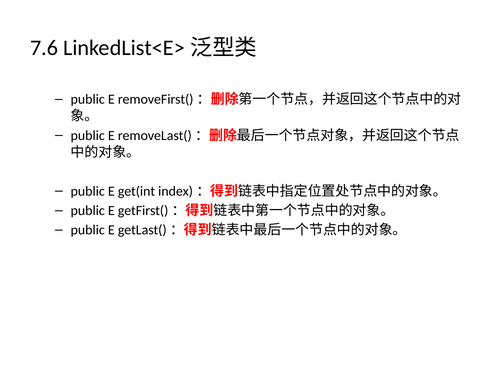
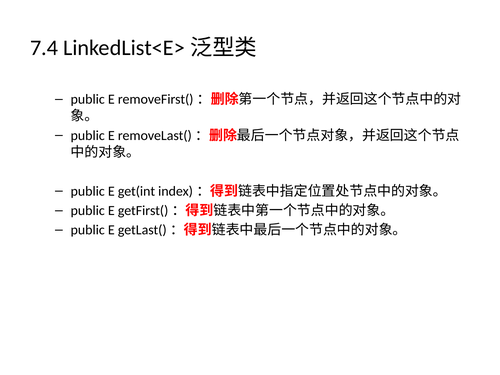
7.6: 7.6 -> 7.4 (44, 48)
